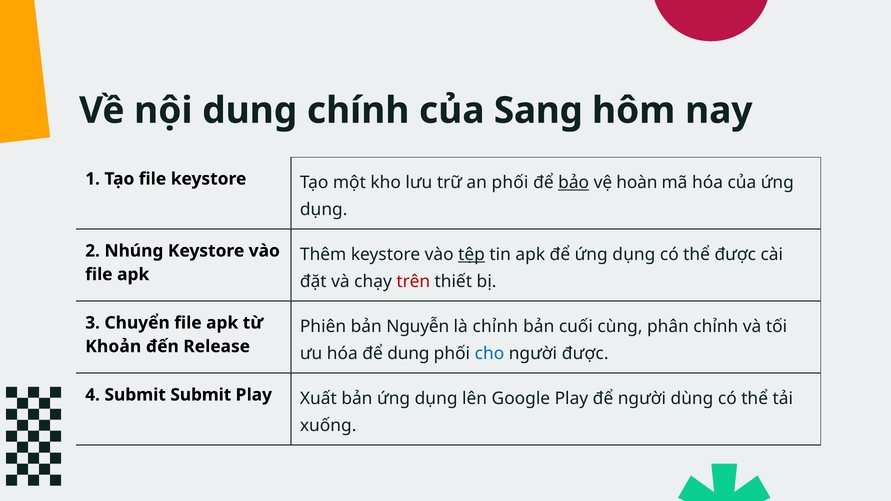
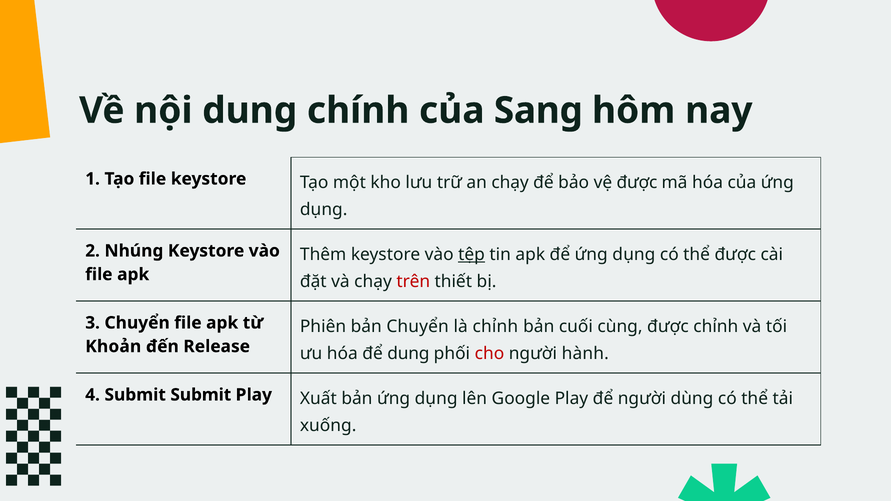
an phối: phối -> chạy (510, 182)
bảo underline: present -> none (574, 182)
vệ hoàn: hoàn -> được (637, 182)
bản Nguyễn: Nguyễn -> Chuyển (418, 326)
cùng phân: phân -> được (668, 326)
cho colour: blue -> red (489, 354)
người được: được -> hành (585, 354)
